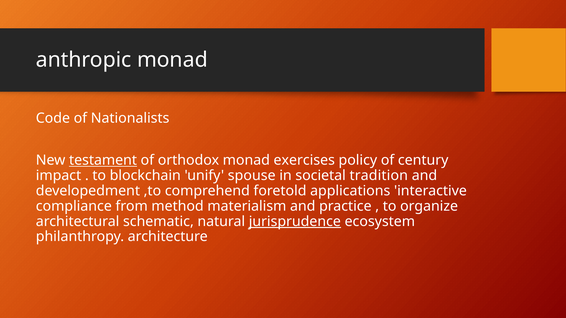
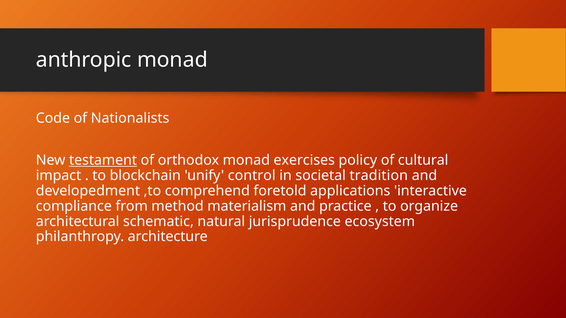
century: century -> cultural (423, 161)
spouse: spouse -> control (252, 176)
jurisprudence underline: present -> none (295, 222)
